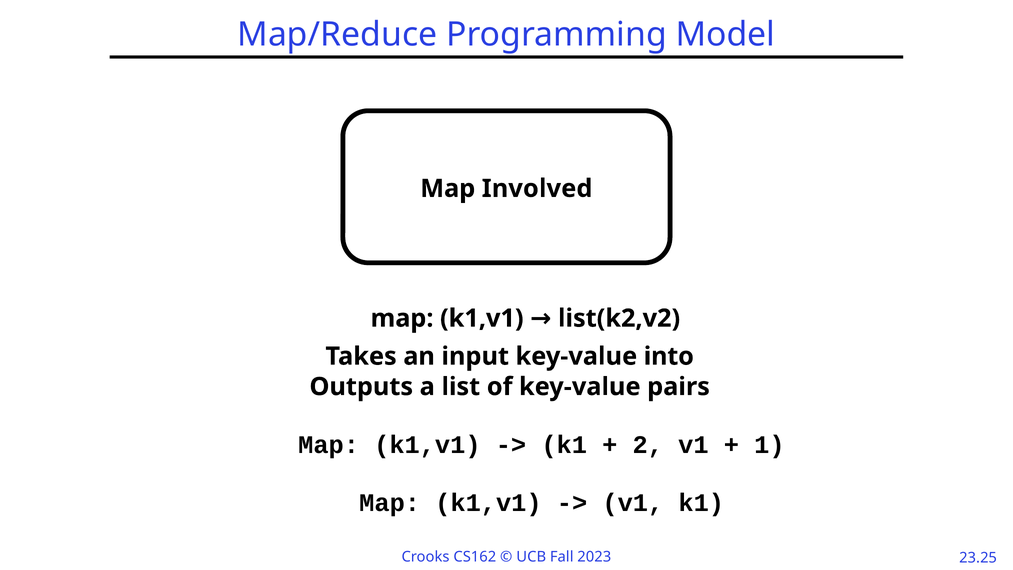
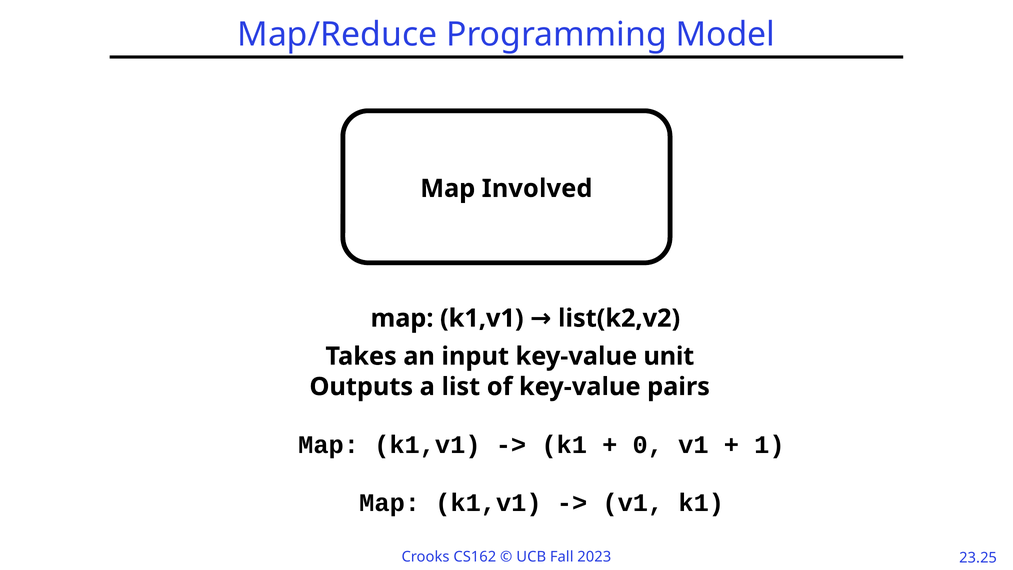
into: into -> unit (669, 356)
2: 2 -> 0 (648, 445)
